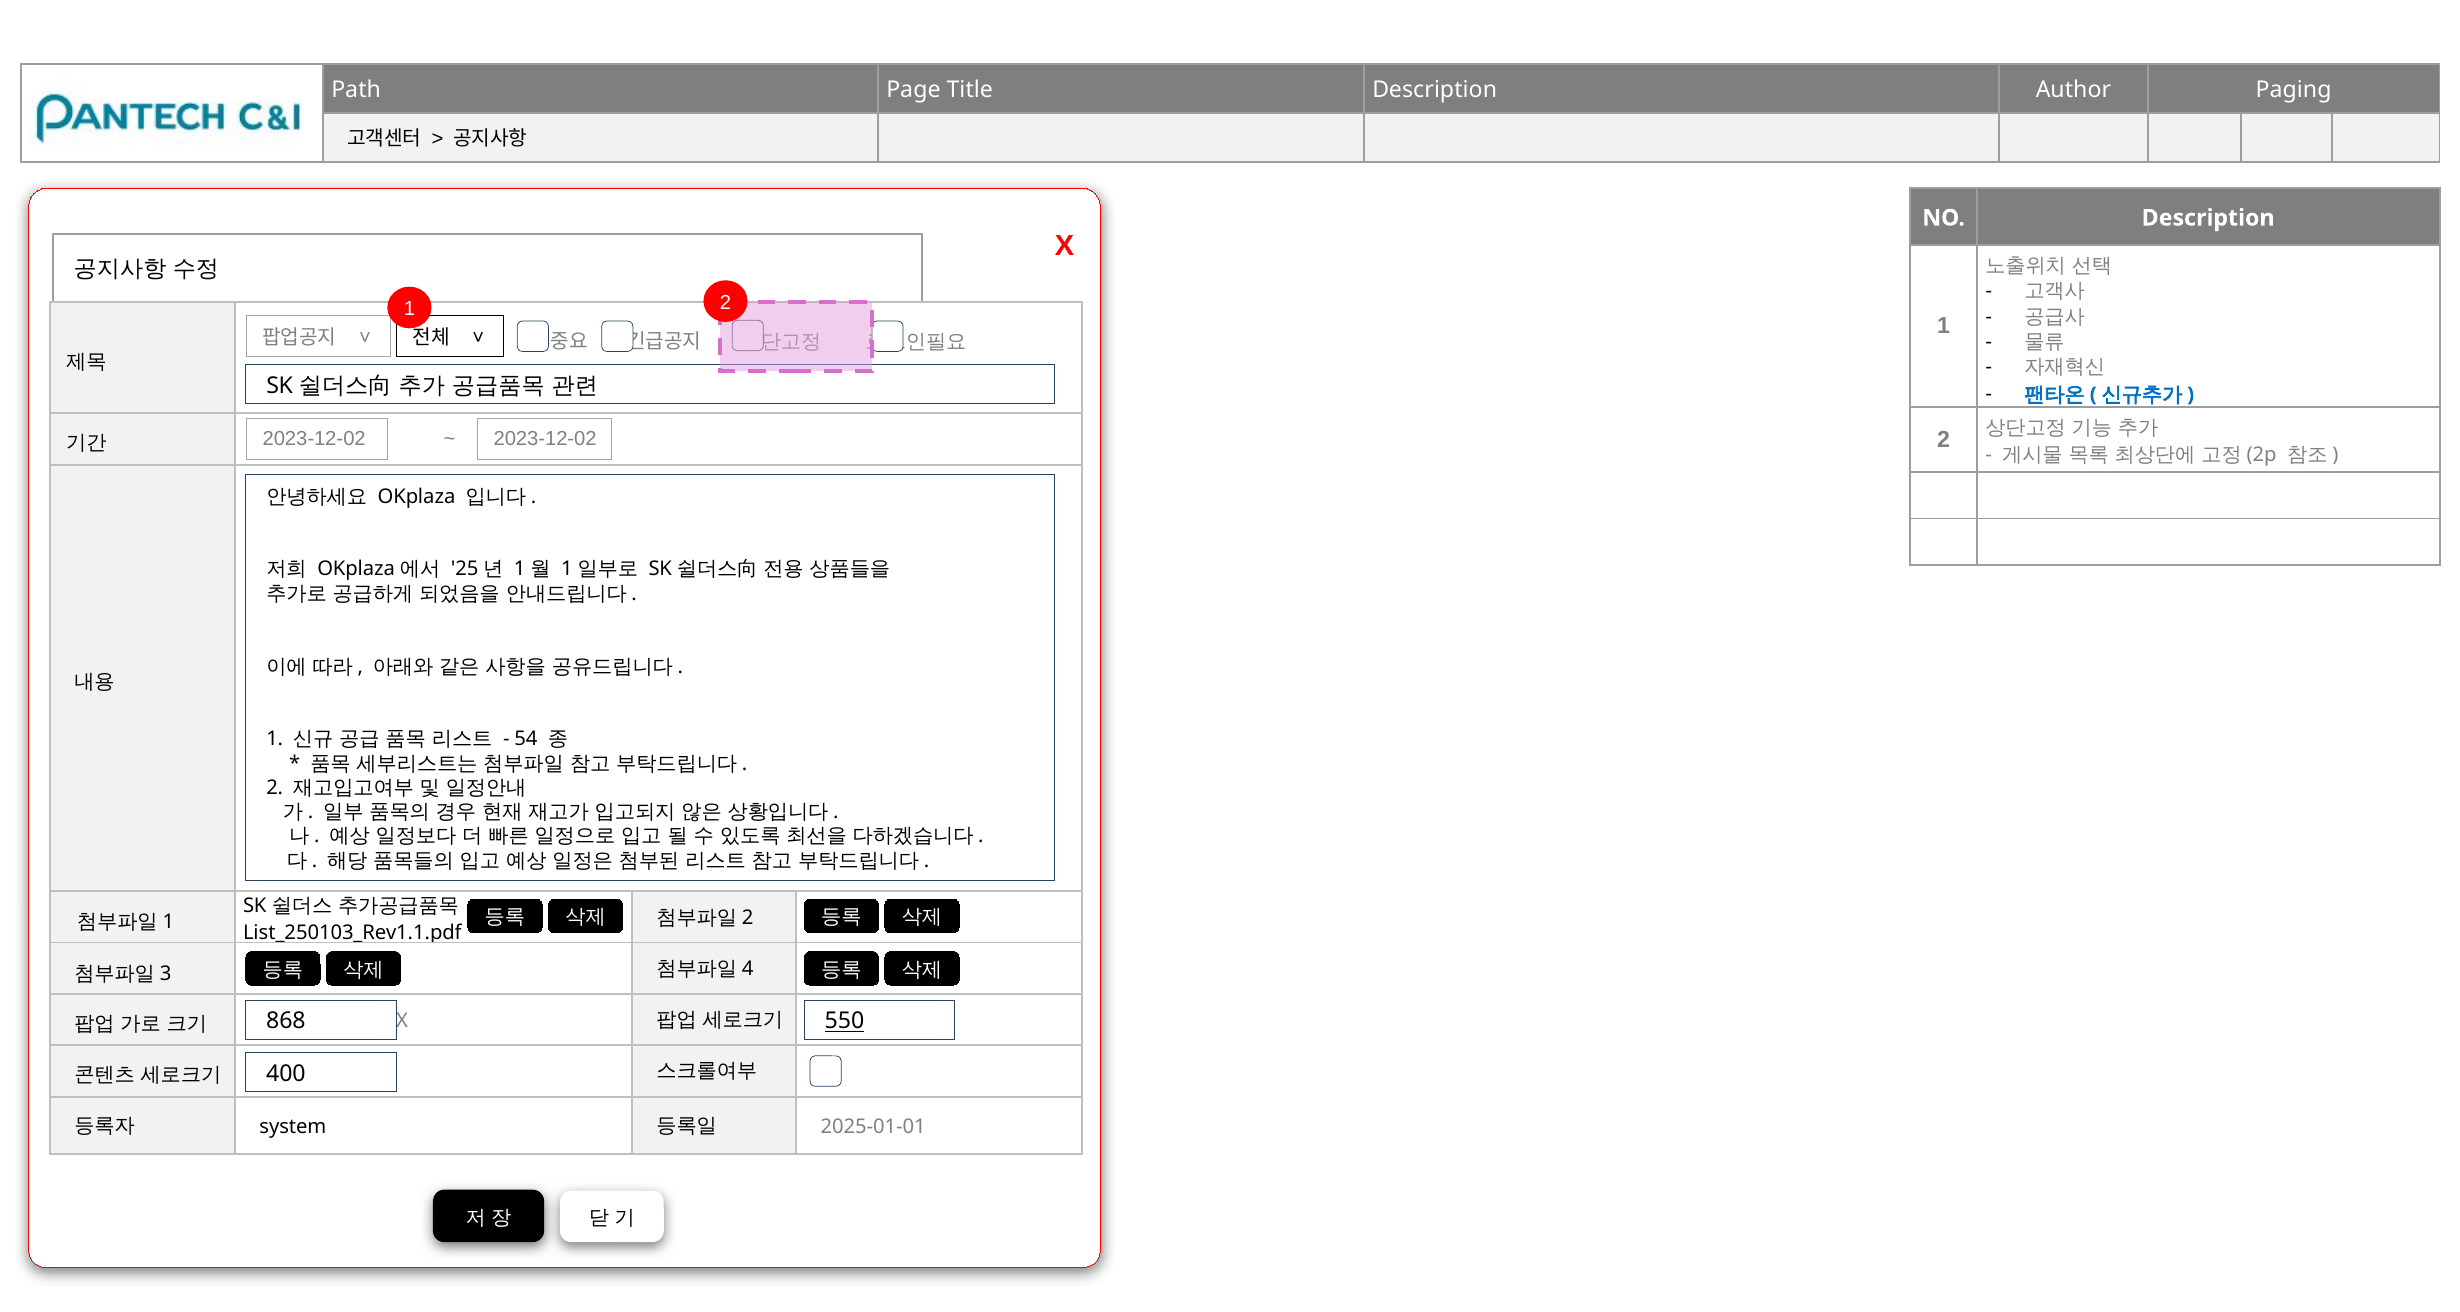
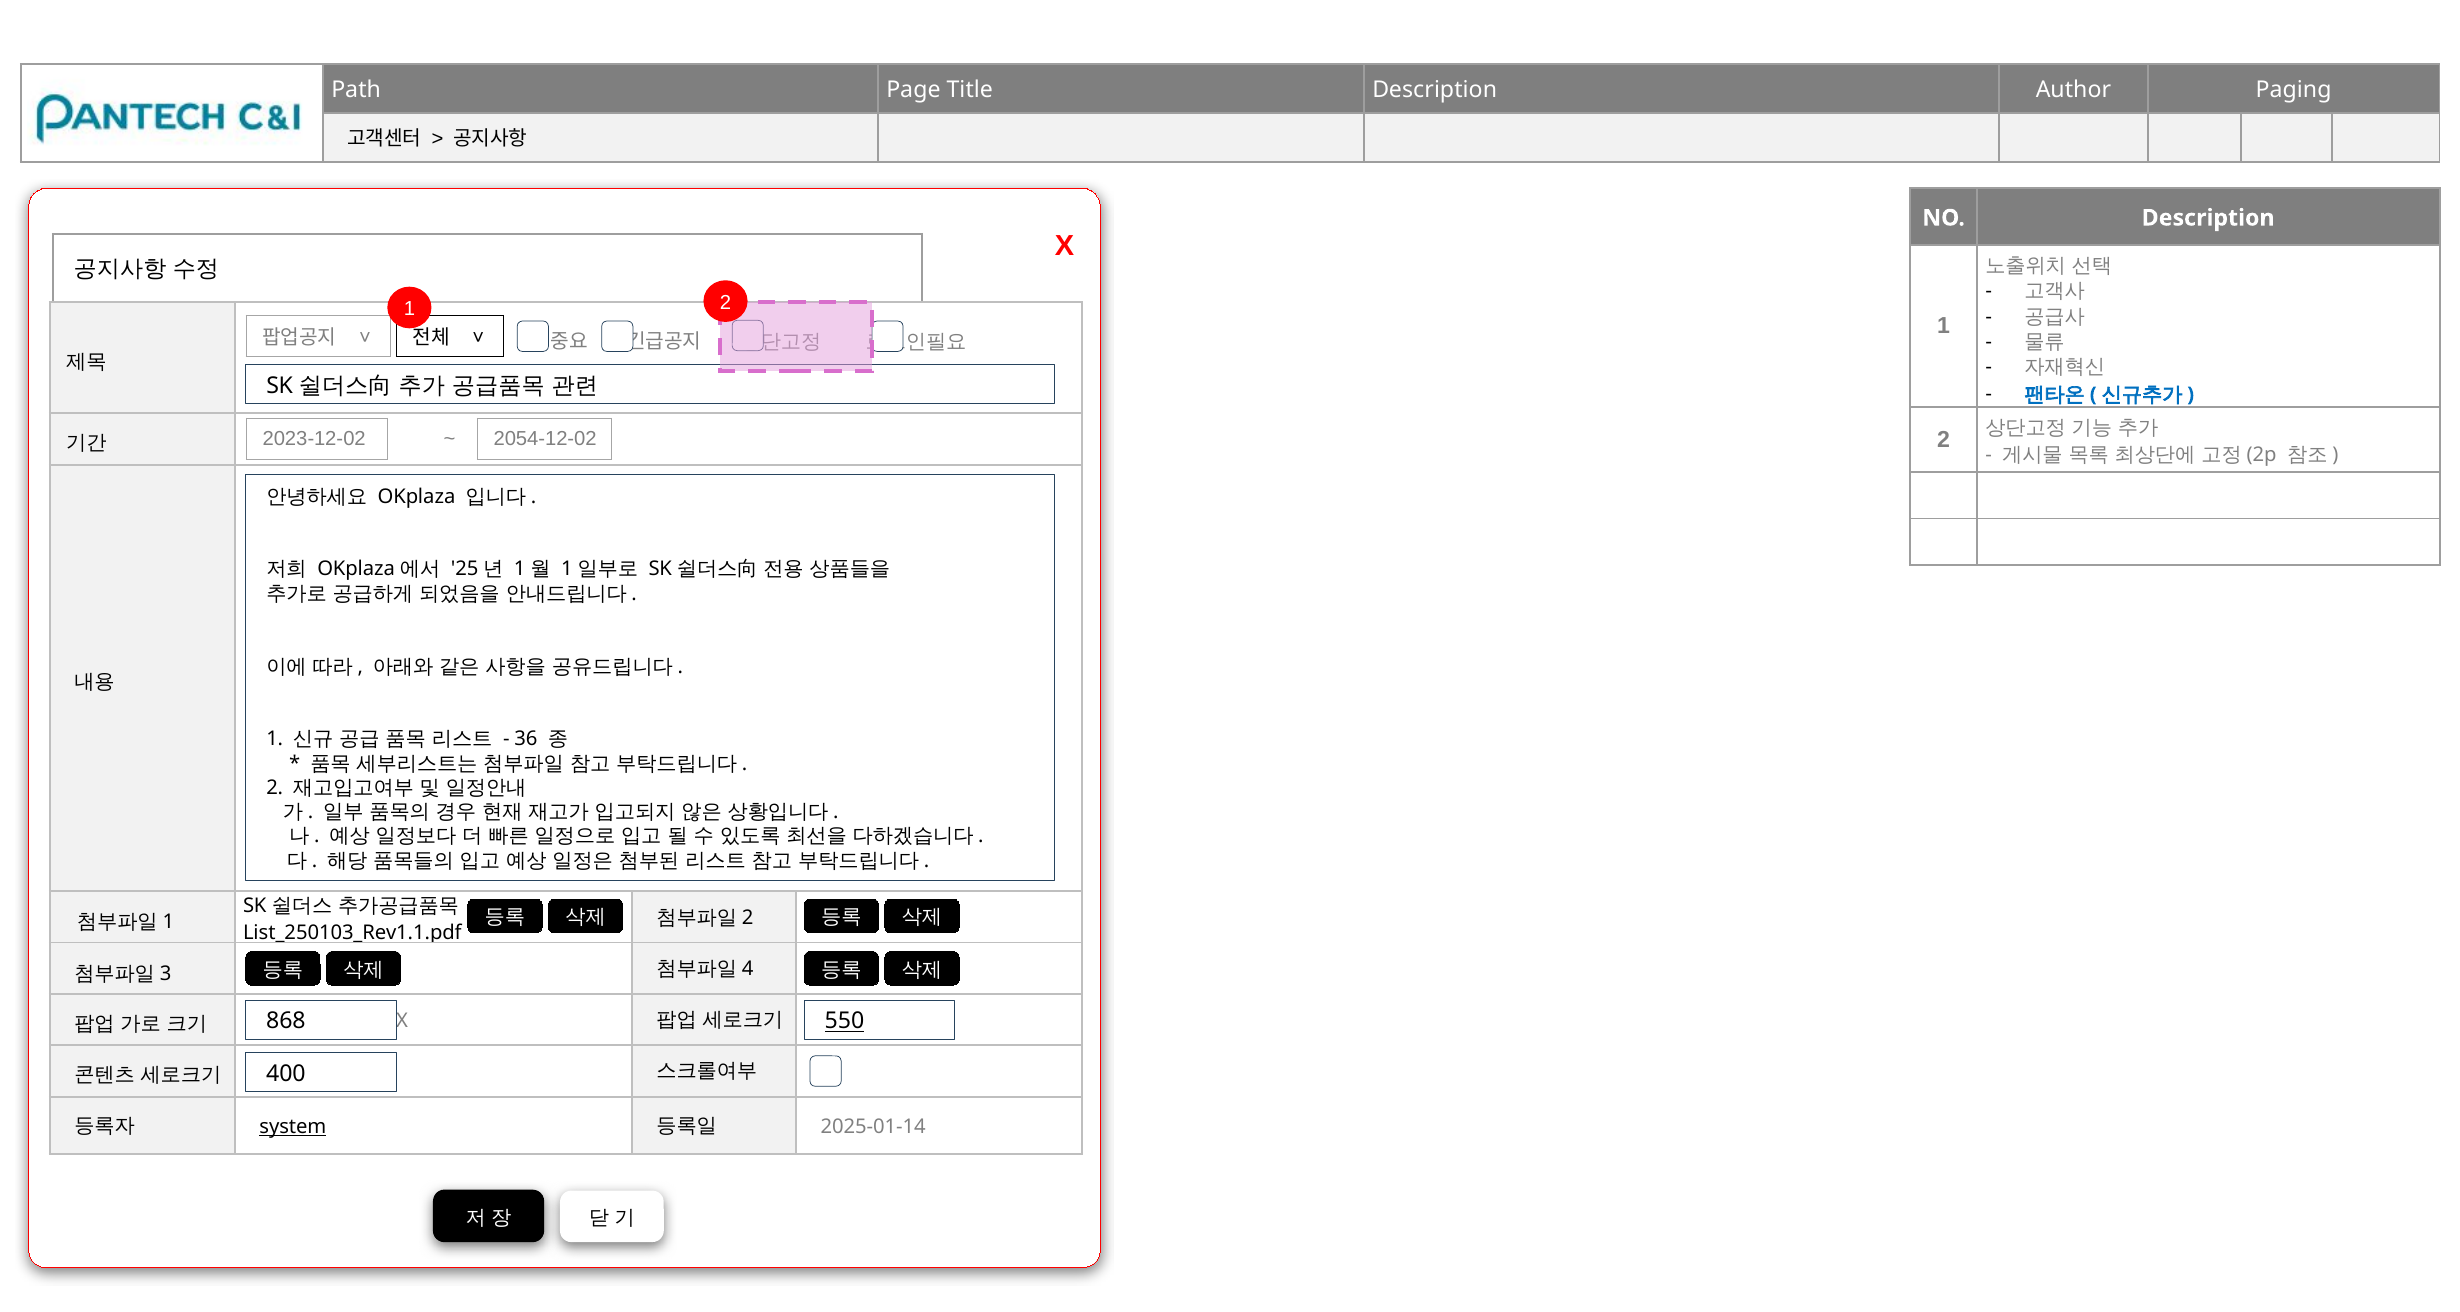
2023-12-02: 2023-12-02 -> 2054-12-02 (545, 439)
54: 54 -> 36 (526, 739)
system underline: none -> present (293, 1127)
2025-01-01: 2025-01-01 -> 2025-01-14 (873, 1127)
